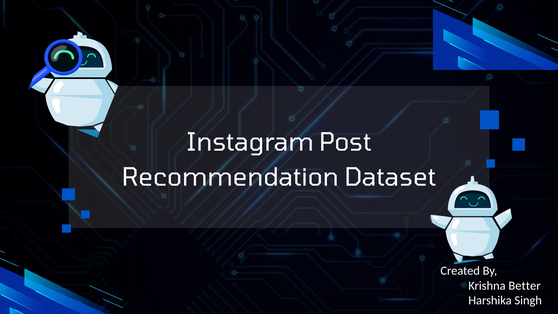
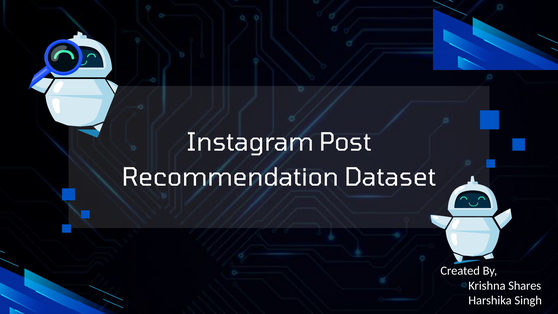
Better: Better -> Shares (525, 285)
